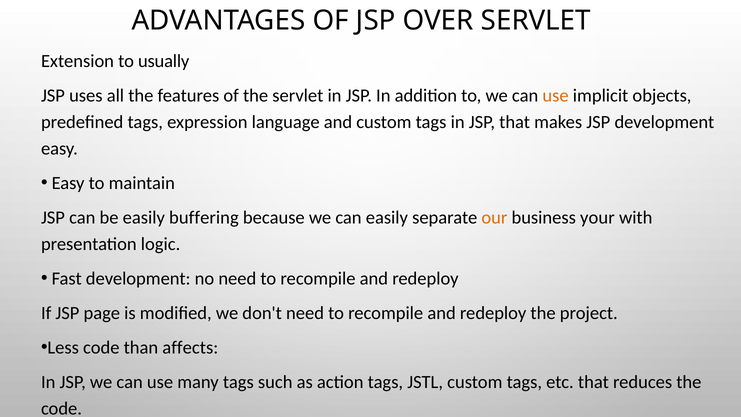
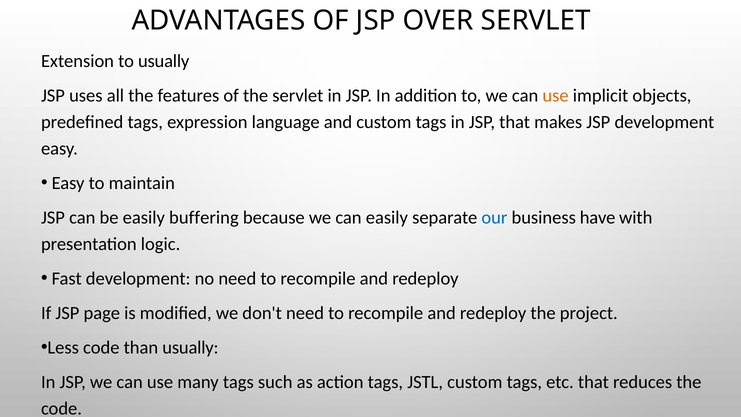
our colour: orange -> blue (494, 218)
your: your -> have (598, 218)
than affects: affects -> usually (190, 347)
